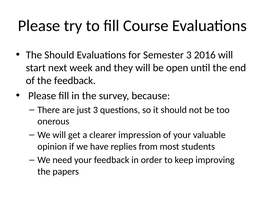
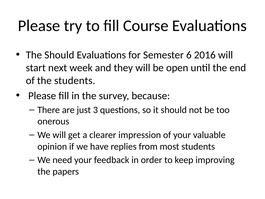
Semester 3: 3 -> 6 (189, 55)
the feedback: feedback -> students (75, 80)
